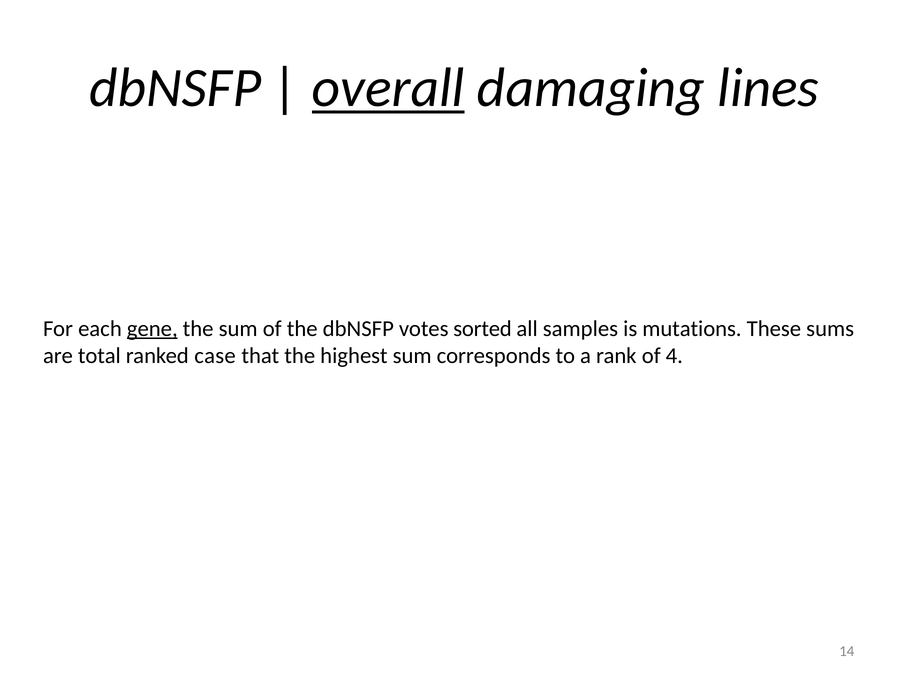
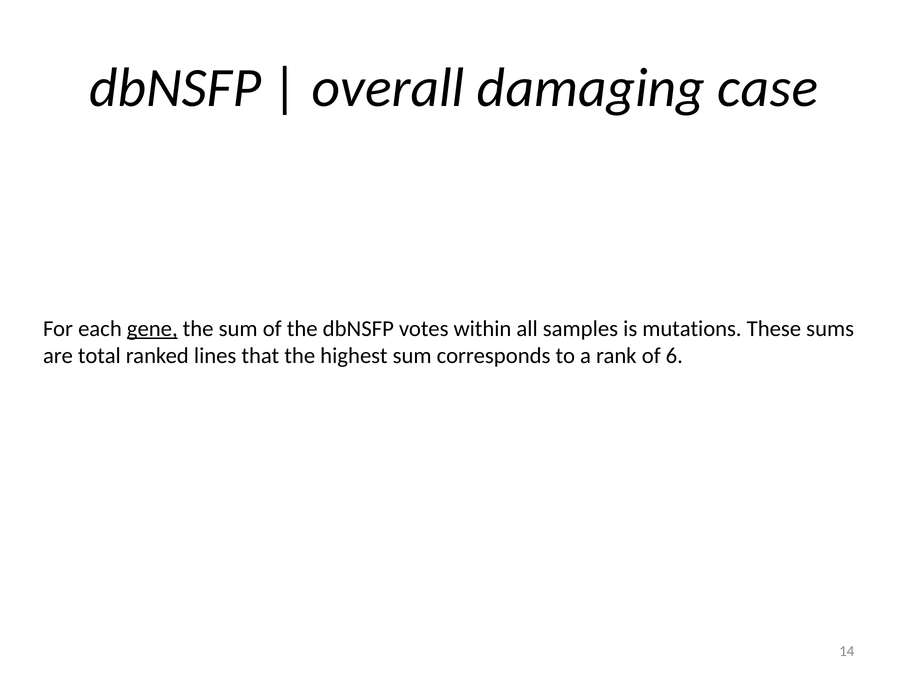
overall underline: present -> none (388, 88)
lines: lines -> case (768, 88)
sorted: sorted -> within (482, 328)
case: case -> lines (215, 356)
4: 4 -> 6 (674, 356)
